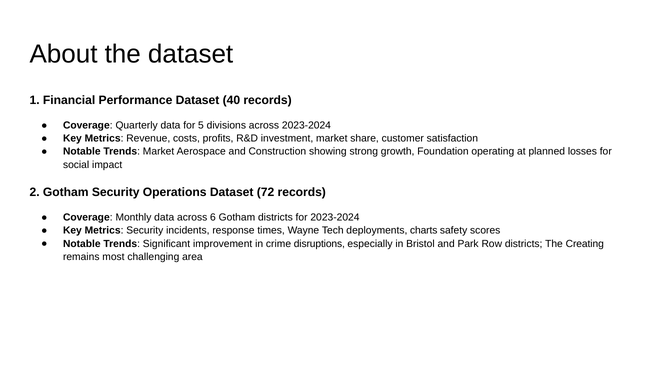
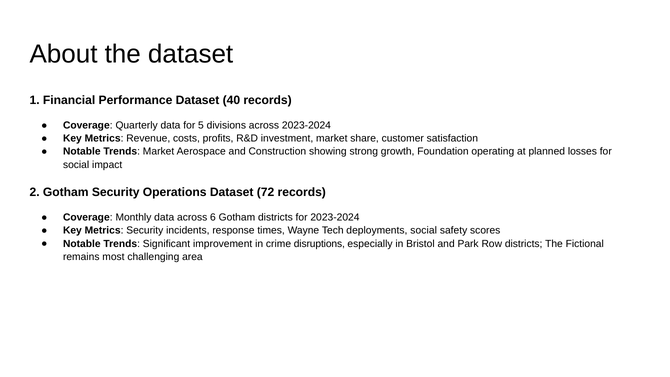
deployments charts: charts -> social (424, 230)
Creating: Creating -> Fictional (585, 244)
